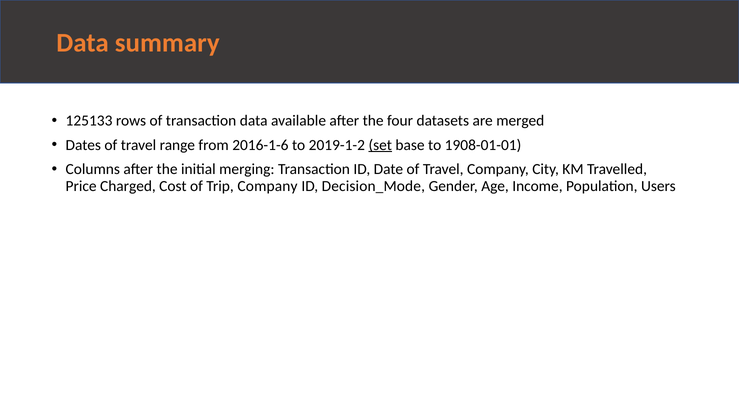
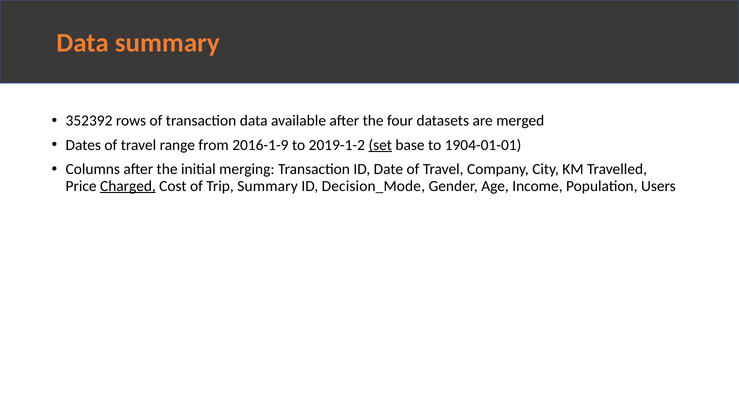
125133: 125133 -> 352392 (89, 121)
2016-1-6: 2016-1-6 -> 2016-1-9 (260, 145)
1908-01-01: 1908-01-01 -> 1904-01-01 (483, 145)
Charged underline: none -> present (128, 186)
Trip Company: Company -> Summary (268, 186)
